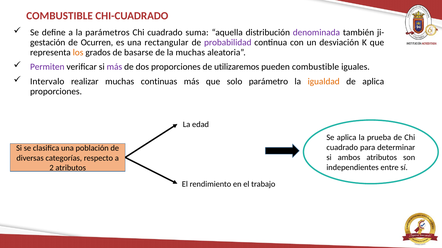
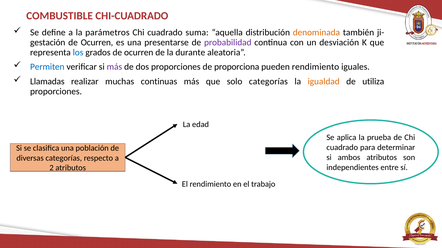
denominada colour: purple -> orange (316, 33)
rectangular: rectangular -> presentarse (167, 43)
los colour: orange -> blue (78, 53)
grados de basarse: basarse -> ocurren (139, 53)
la muchas: muchas -> durante (190, 53)
Permiten colour: purple -> blue (47, 67)
utilizaremos: utilizaremos -> proporciona (237, 67)
pueden combustible: combustible -> rendimiento (316, 67)
Intervalo: Intervalo -> Llamadas (47, 82)
solo parámetro: parámetro -> categorías (268, 82)
de aplica: aplica -> utiliza (373, 82)
